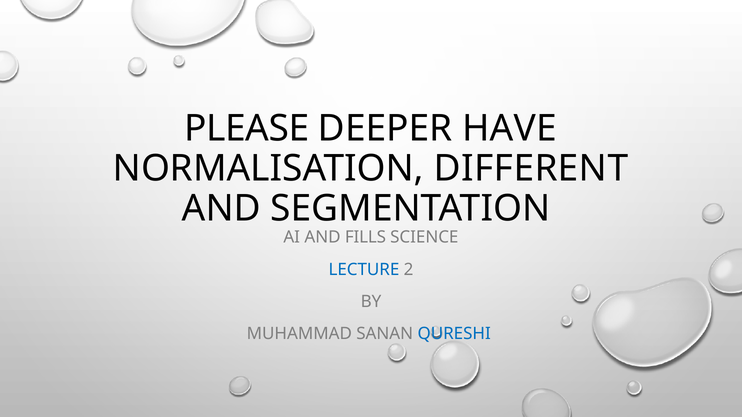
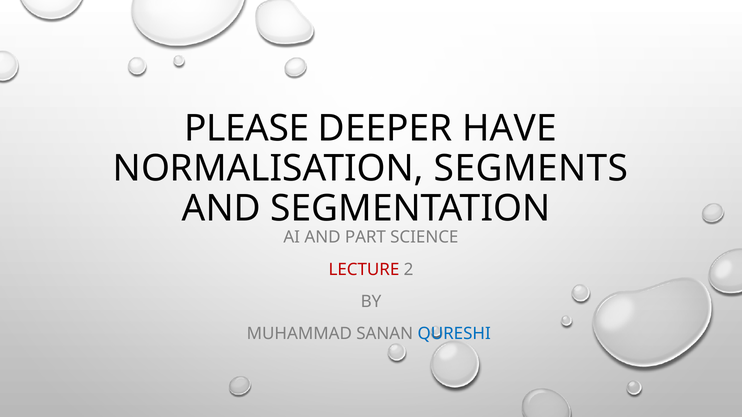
DIFFERENT: DIFFERENT -> SEGMENTS (531, 169)
FILLS: FILLS -> PART (365, 237)
LECTURE colour: blue -> red (364, 270)
